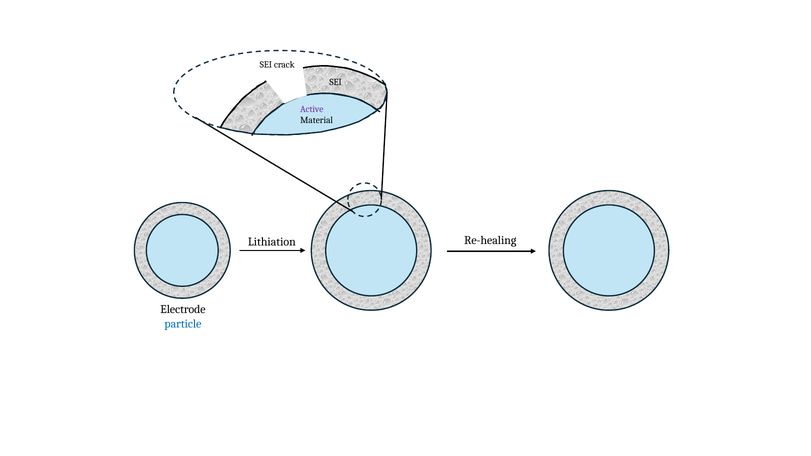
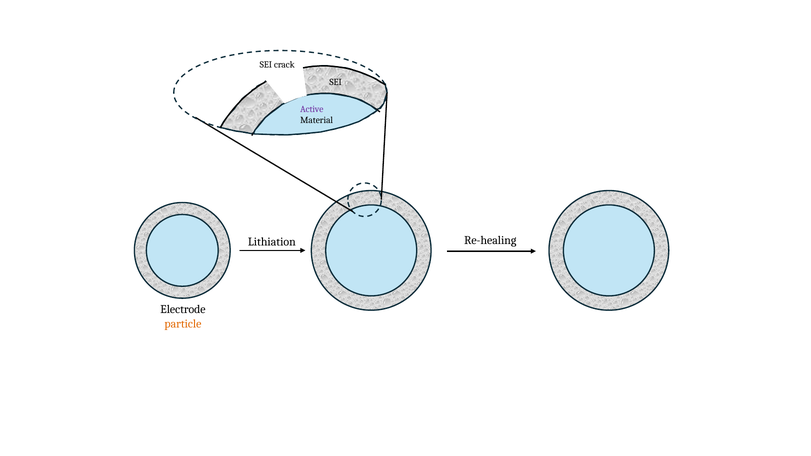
particle colour: blue -> orange (183, 324)
